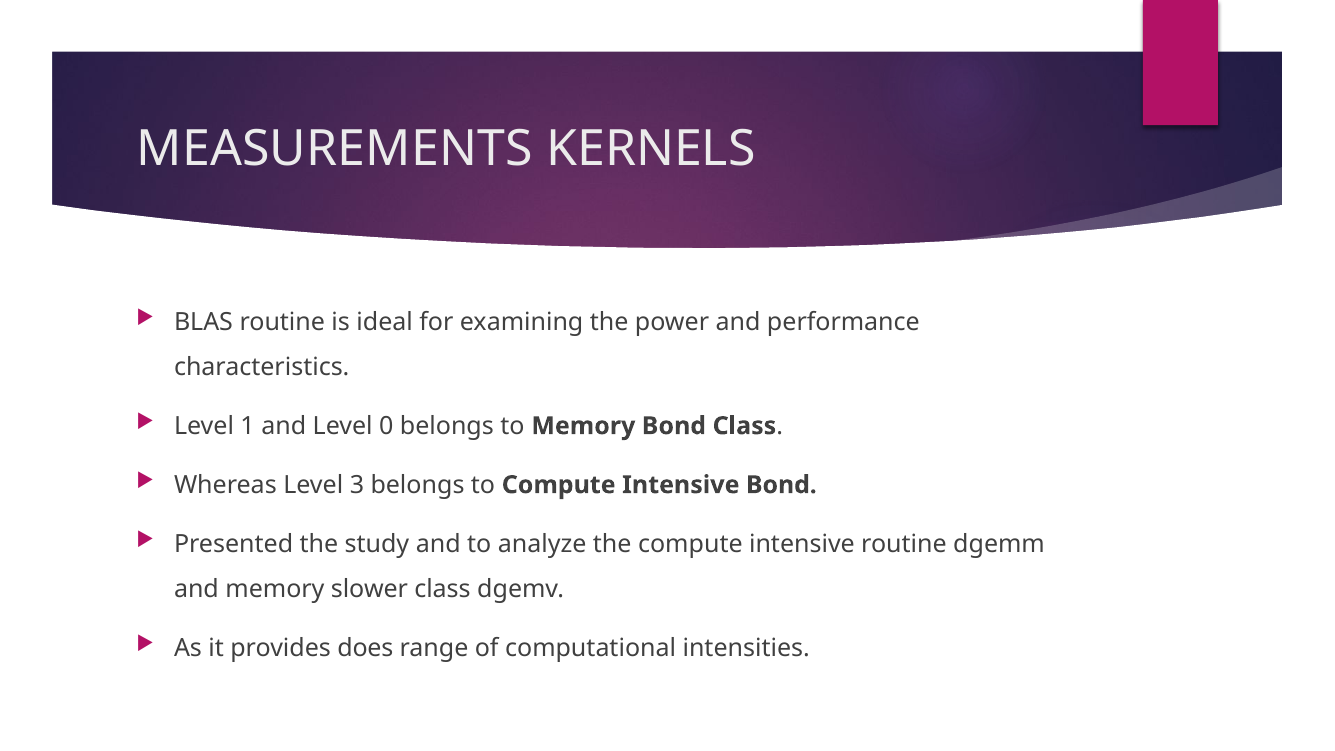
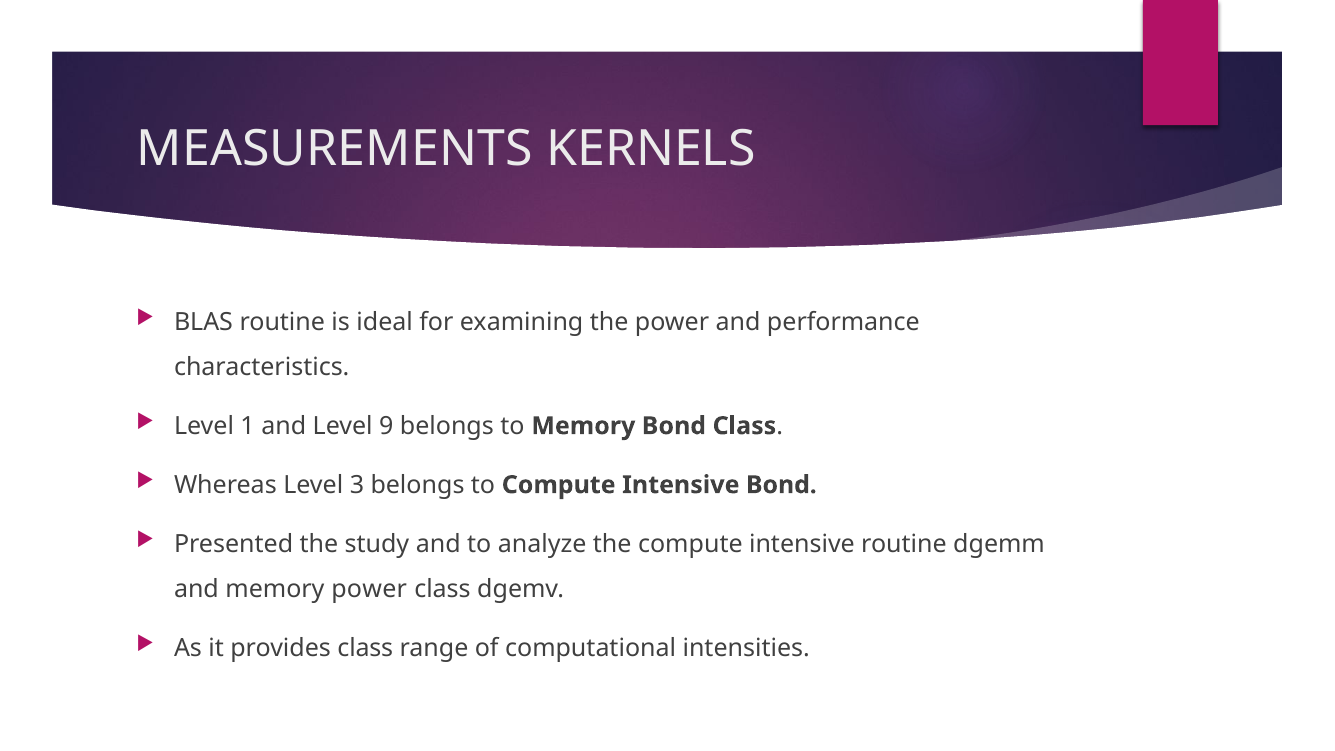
0: 0 -> 9 (386, 426)
memory slower: slower -> power (369, 589)
provides does: does -> class (365, 648)
